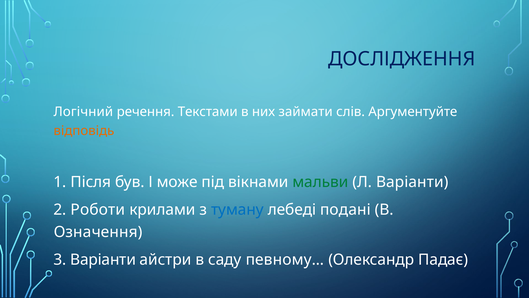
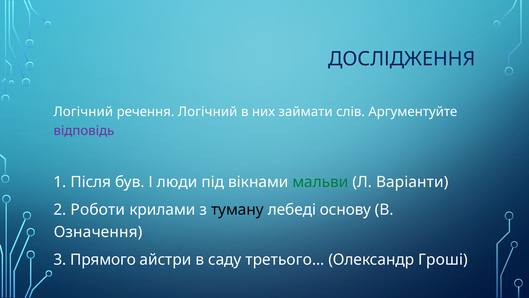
речення Текстами: Текстами -> Логічний (208, 112)
відповідь colour: orange -> purple (84, 131)
може: може -> люди (177, 182)
туману colour: blue -> black (237, 210)
подані: подані -> основу (346, 210)
3 Варіанти: Варіанти -> Прямого (103, 259)
певному…: певному… -> третього… (285, 259)
Падає: Падає -> Гроші (443, 259)
